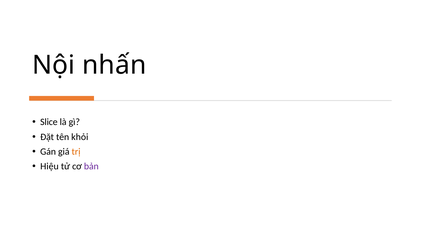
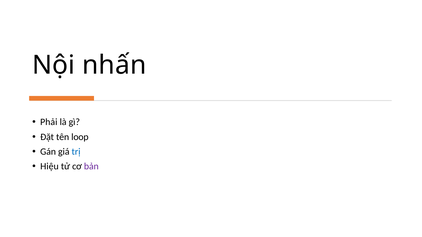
Slice: Slice -> Phải (49, 122)
khỏi: khỏi -> loop (80, 137)
trị colour: orange -> blue (76, 152)
